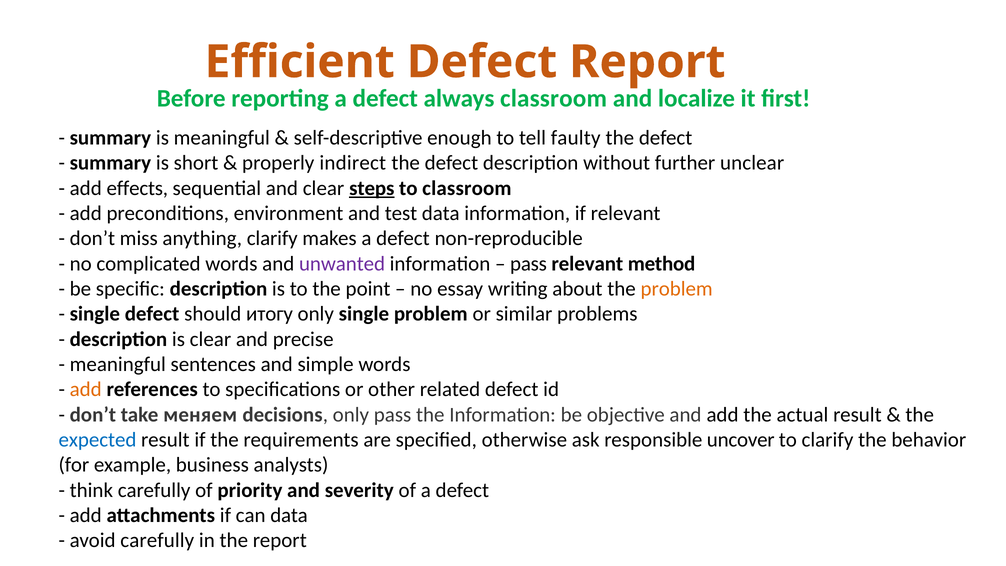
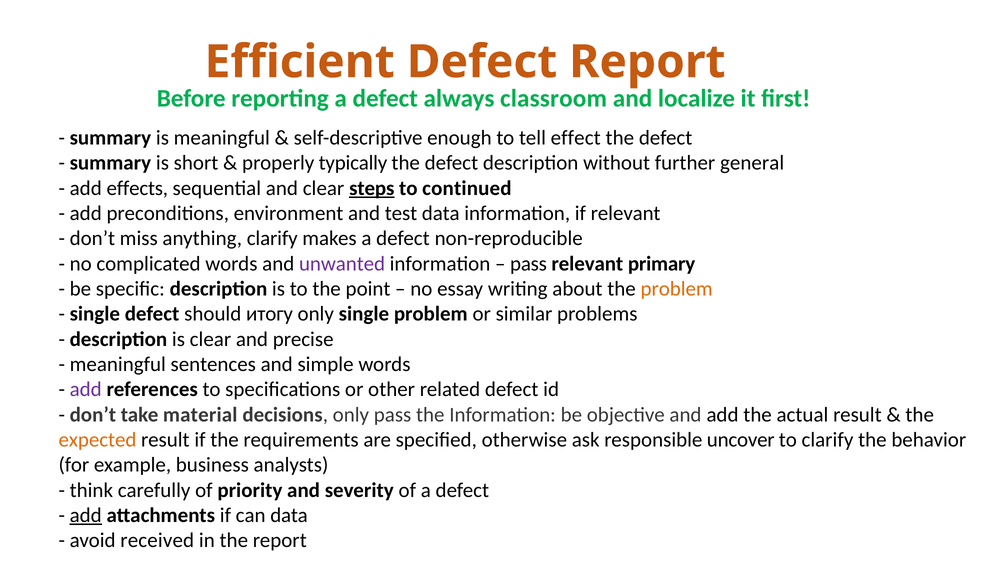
faulty: faulty -> effect (576, 138)
indirect: indirect -> typically (353, 163)
unclear: unclear -> general (752, 163)
to classroom: classroom -> continued (467, 188)
method: method -> primary (662, 264)
add colour: orange -> purple (86, 389)
меняем: меняем -> material (200, 414)
expected colour: blue -> orange (97, 440)
add underline: none -> present (86, 515)
avoid carefully: carefully -> received (157, 540)
